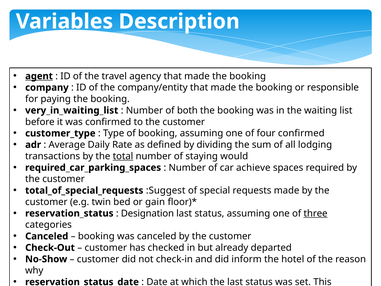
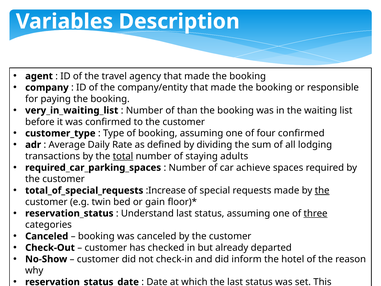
agent underline: present -> none (39, 76)
both: both -> than (187, 110)
would: would -> adults (234, 156)
:Suggest: :Suggest -> :Increase (166, 190)
the underline: none -> present (322, 190)
Designation: Designation -> Understand (147, 213)
